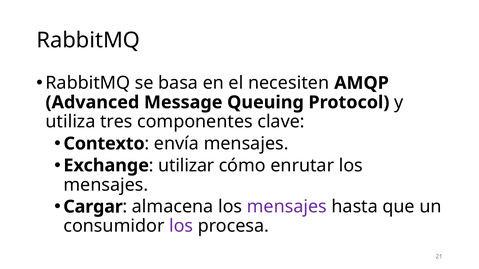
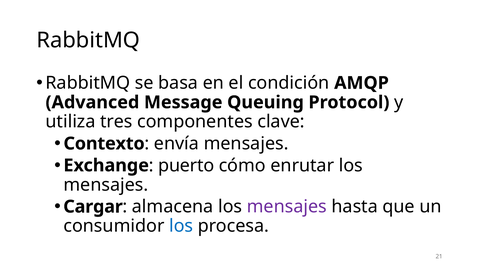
necesiten: necesiten -> condición (289, 83)
utilizar: utilizar -> puerto (186, 166)
los colour: purple -> blue (181, 226)
